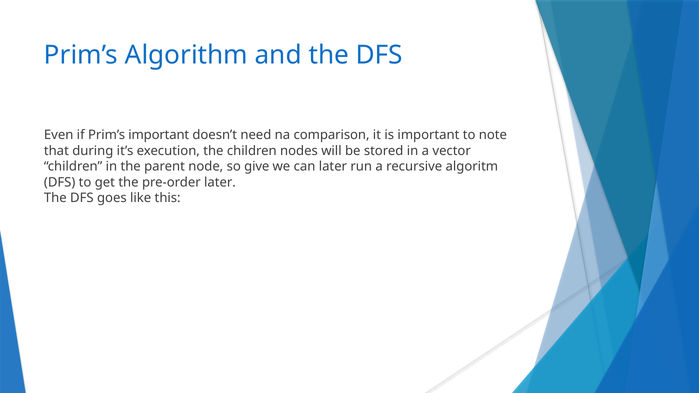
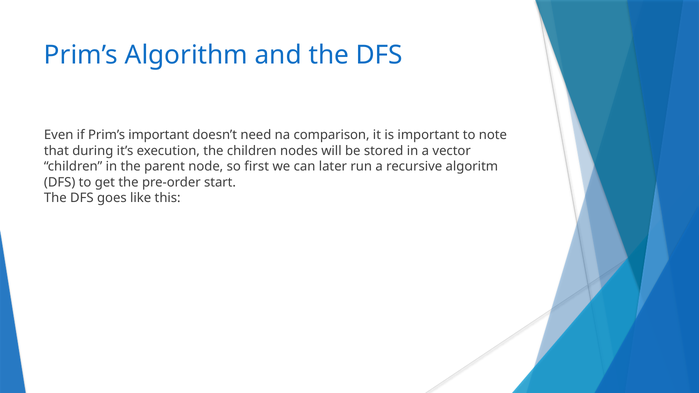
give: give -> first (257, 167)
pre-order later: later -> start (220, 182)
